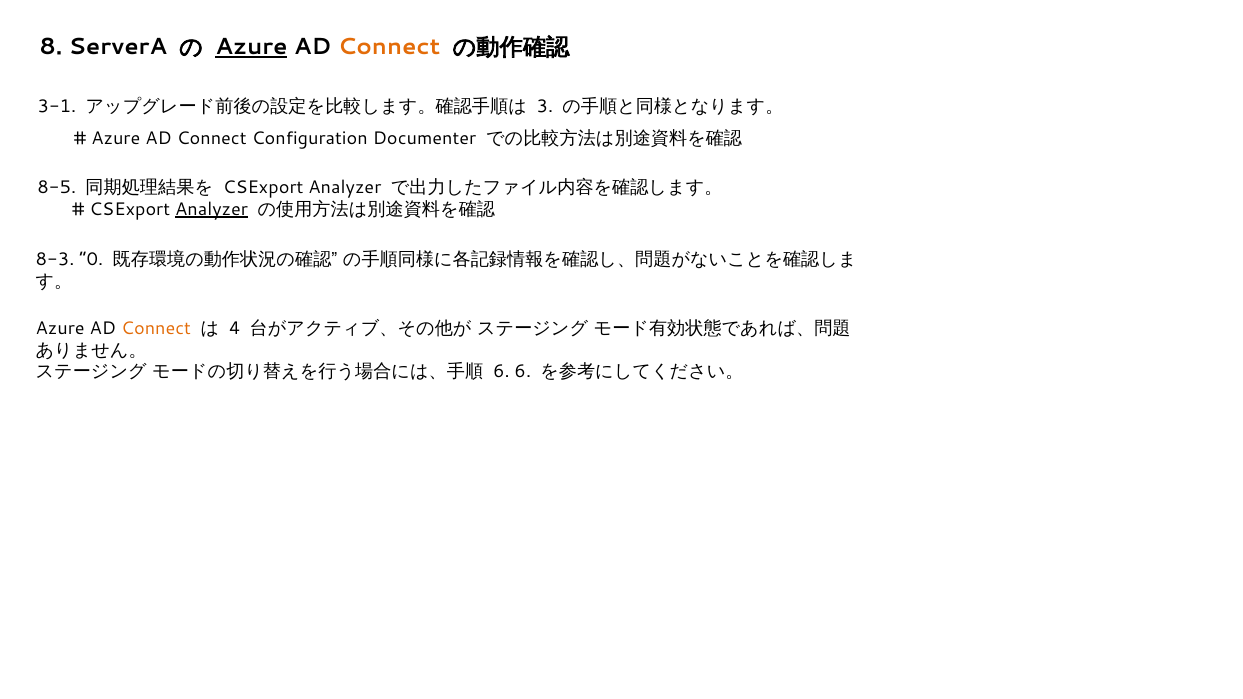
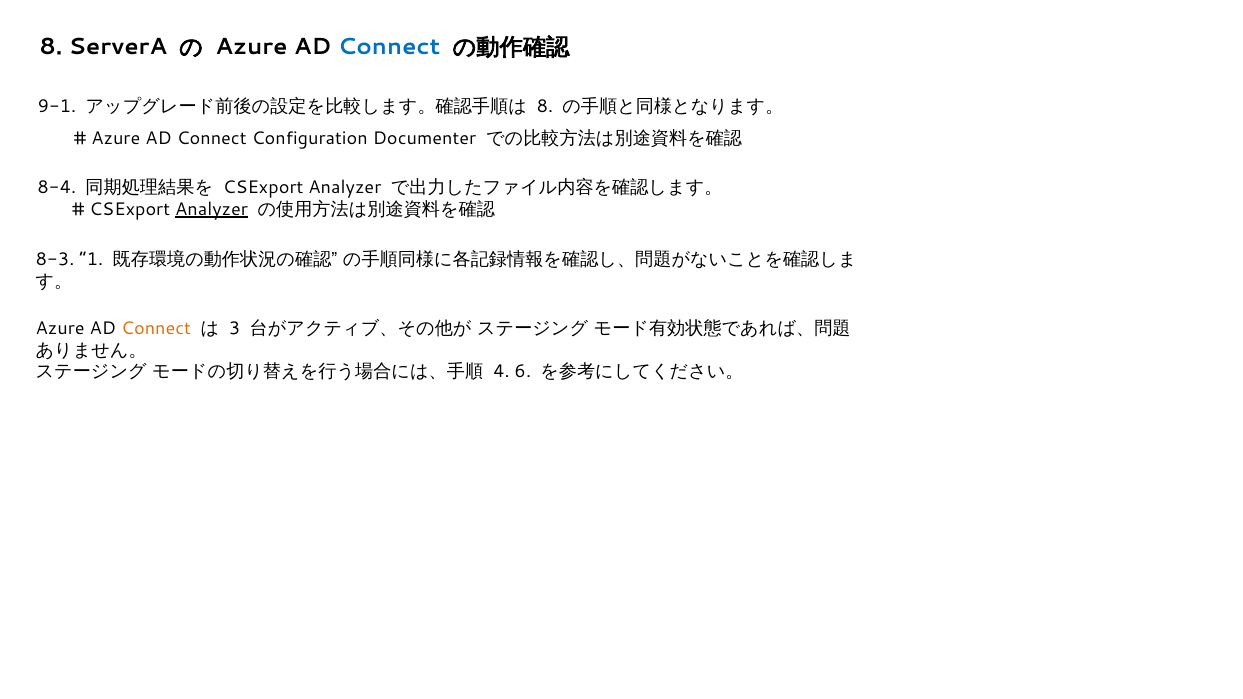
Azure underline: present -> none (251, 47)
Connect colour: orange -> blue (389, 47)
3-1: 3-1 -> 9-1 (57, 107)
3: 3 -> 8 (545, 107)
8-5: 8-5 -> 8-4 (57, 187)
0: 0 -> 1 (91, 259)
4: 4 -> 3 (235, 328)
6: 6 -> 4 (501, 372)
